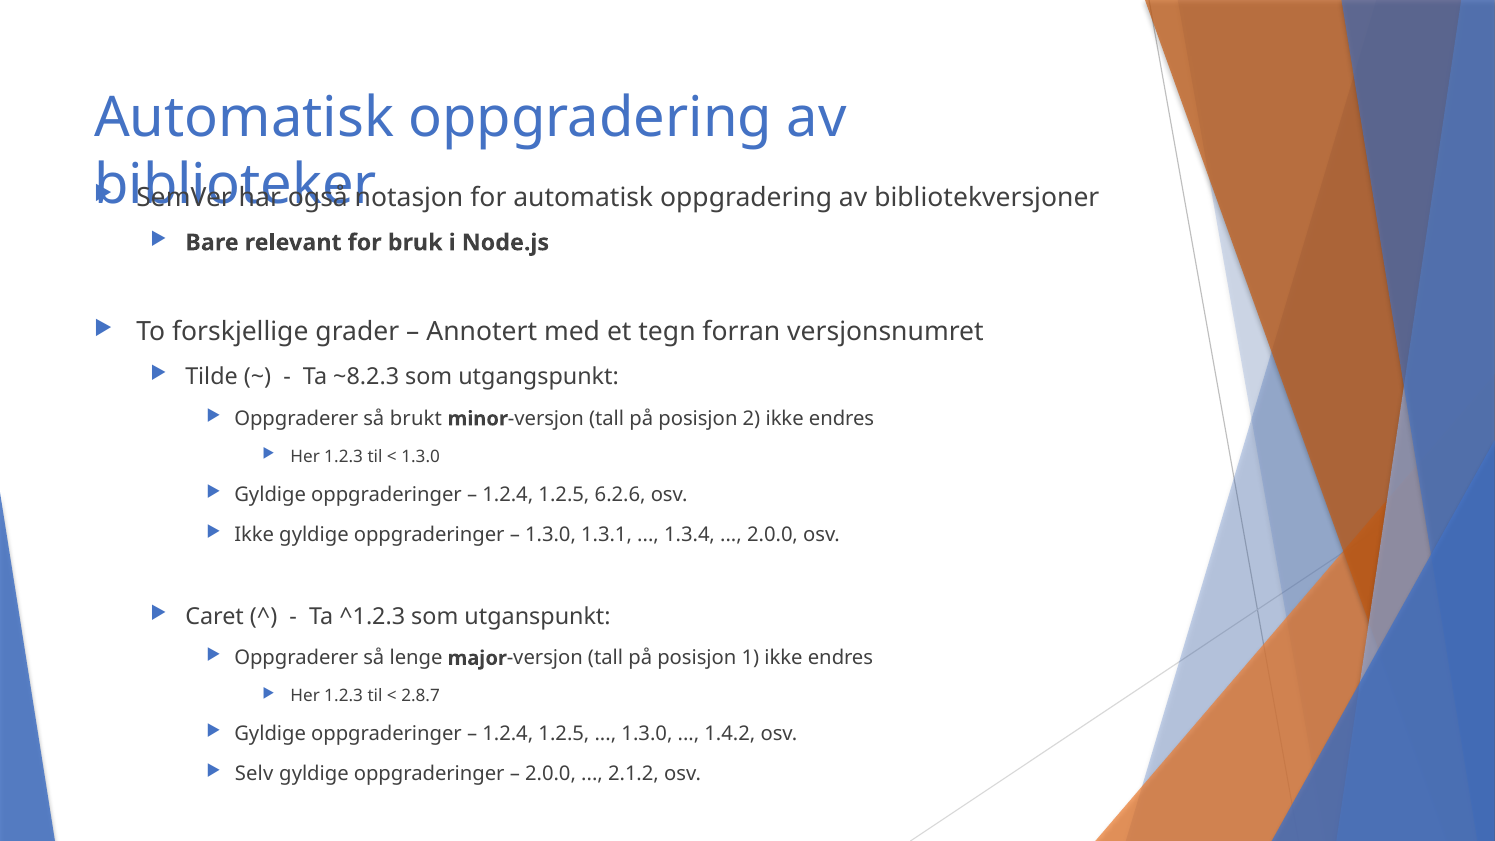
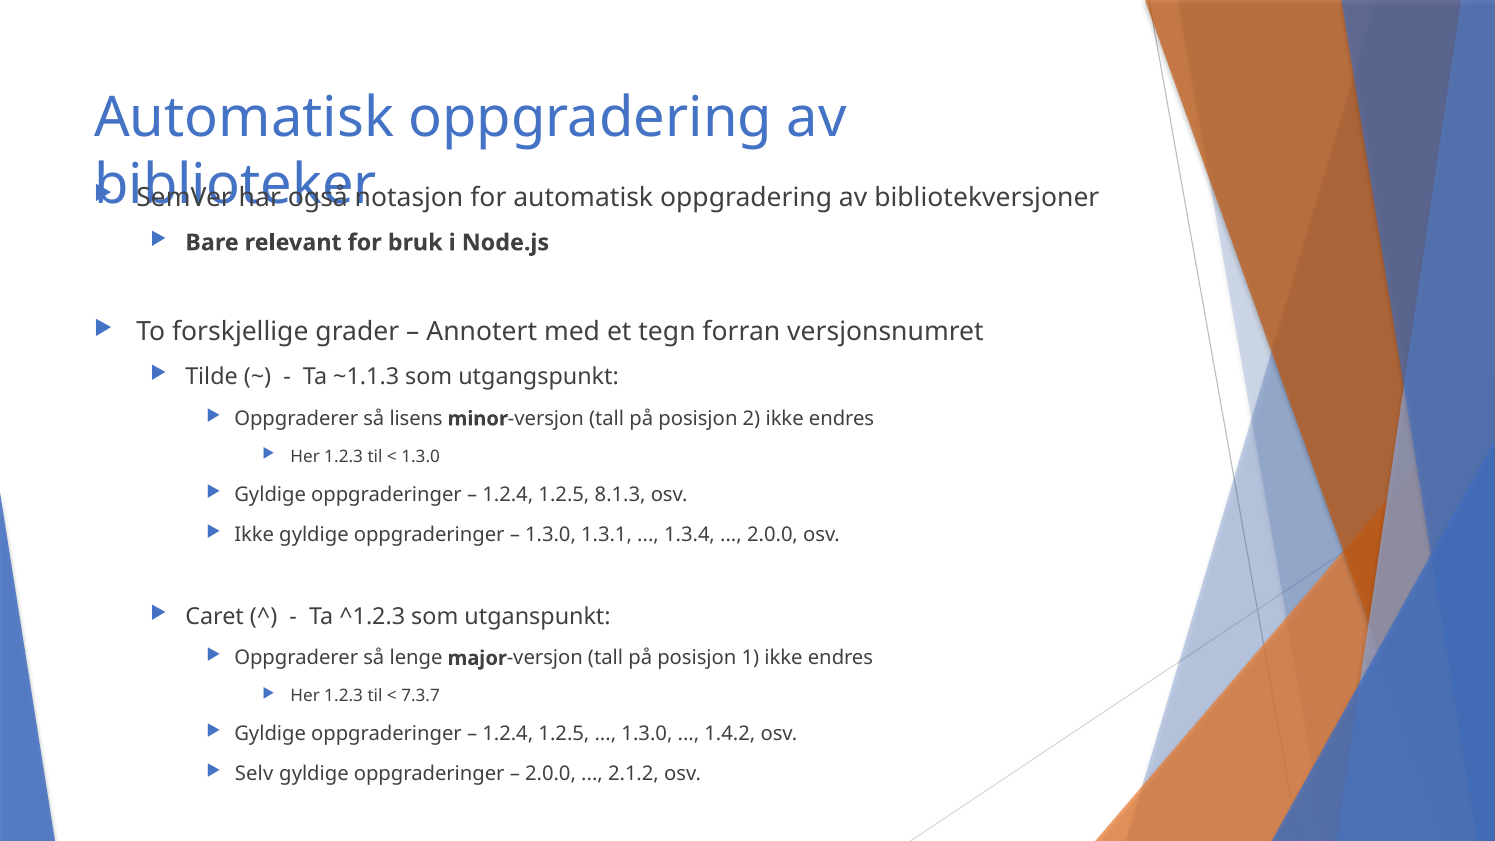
~8.2.3: ~8.2.3 -> ~1.1.3 (366, 377)
brukt: brukt -> lisens (416, 419)
6.2.6: 6.2.6 -> 8.1.3 (620, 495)
2.8.7: 2.8.7 -> 7.3.7 (421, 696)
